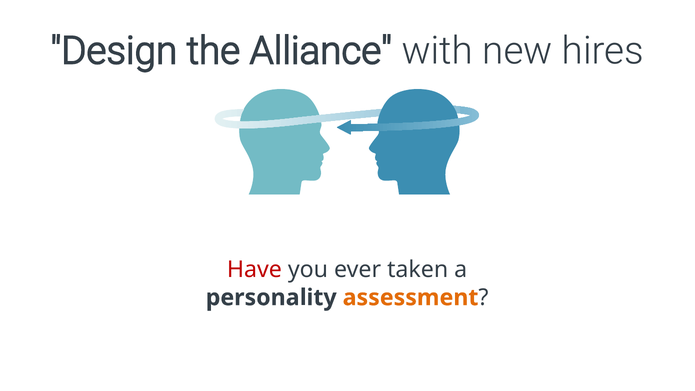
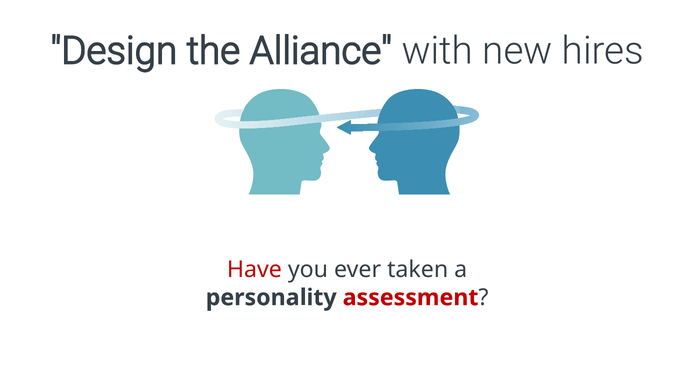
assessment colour: orange -> red (411, 298)
